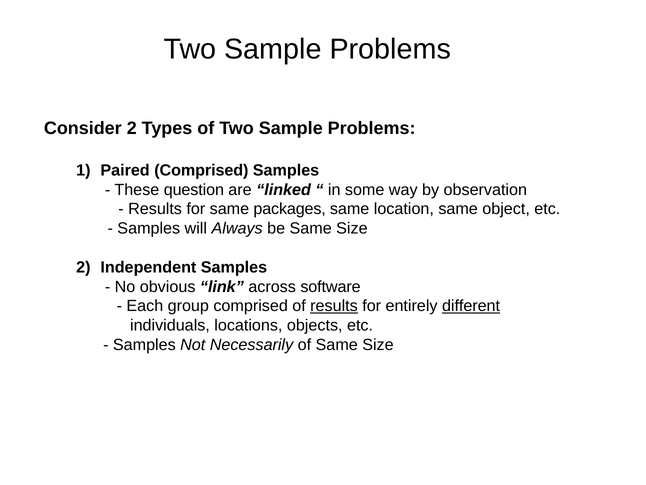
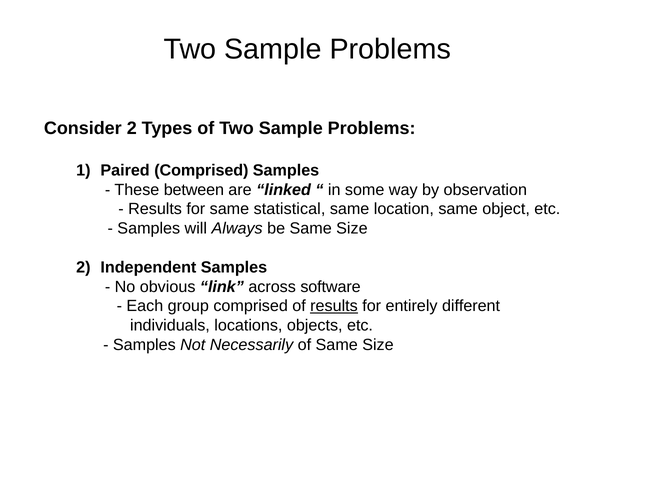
question: question -> between (194, 189)
packages: packages -> statistical (290, 209)
different underline: present -> none (471, 306)
